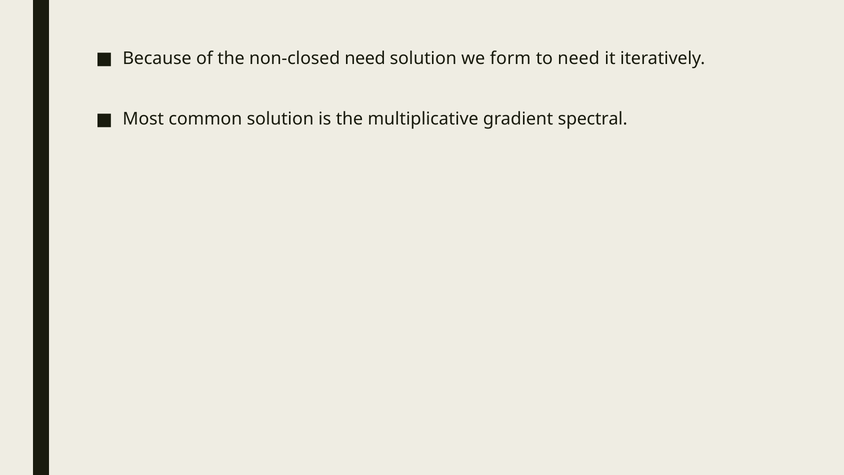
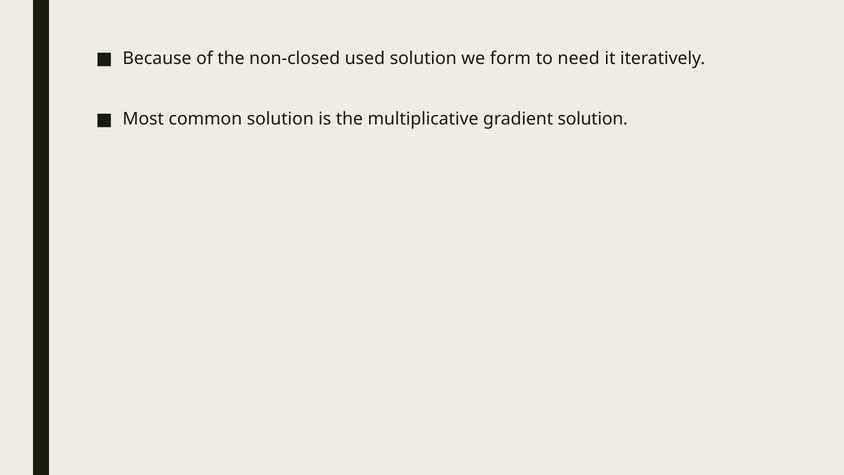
non-closed need: need -> used (365, 58)
gradient spectral: spectral -> solution (593, 119)
